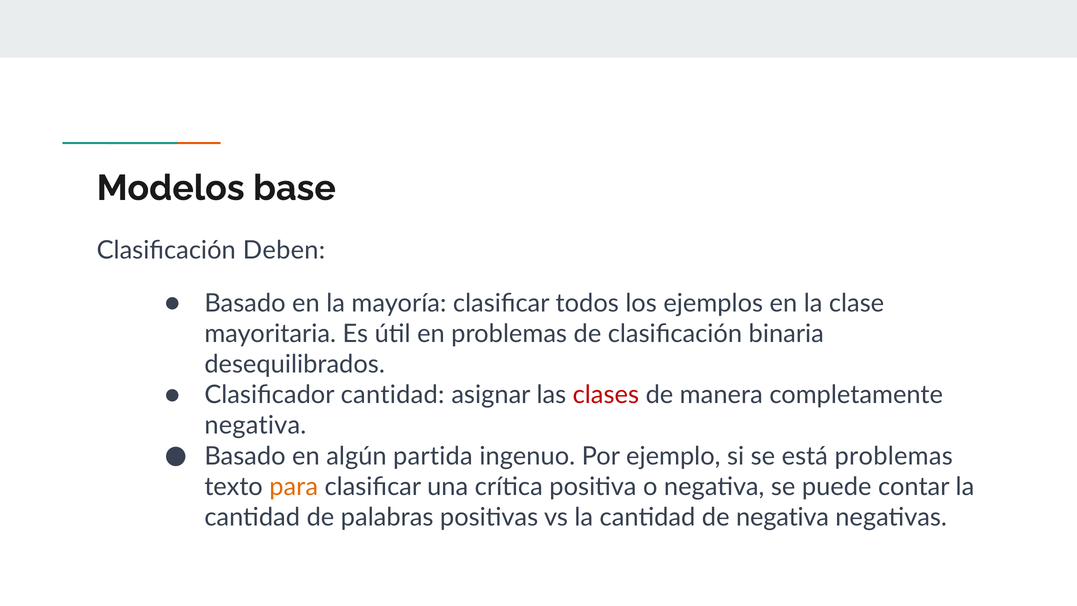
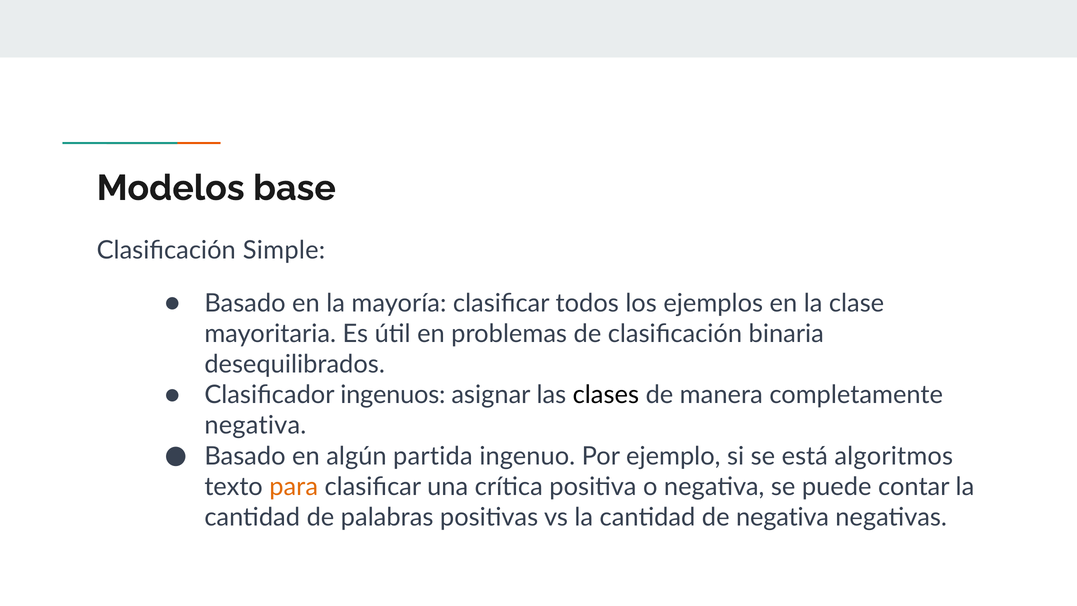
Deben: Deben -> Simple (284, 250)
Clasificador cantidad: cantidad -> ingenuos (393, 395)
clases colour: red -> black (606, 395)
está problemas: problemas -> algoritmos (894, 456)
